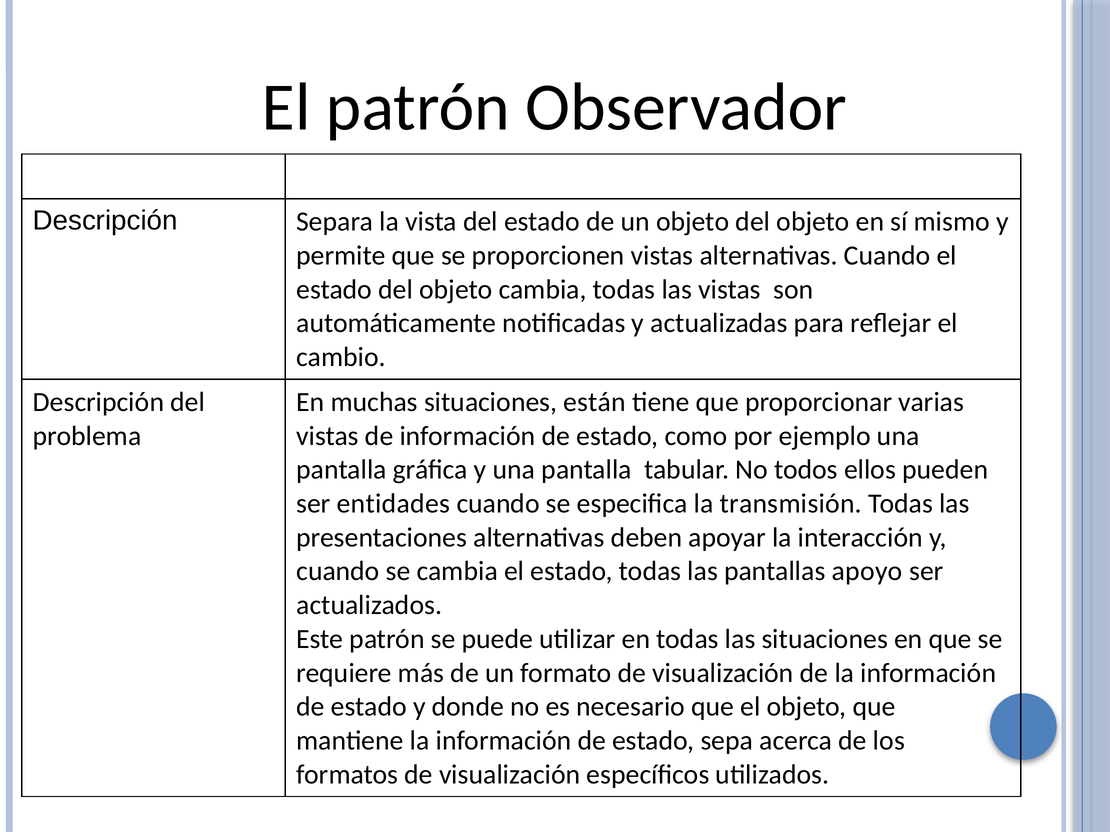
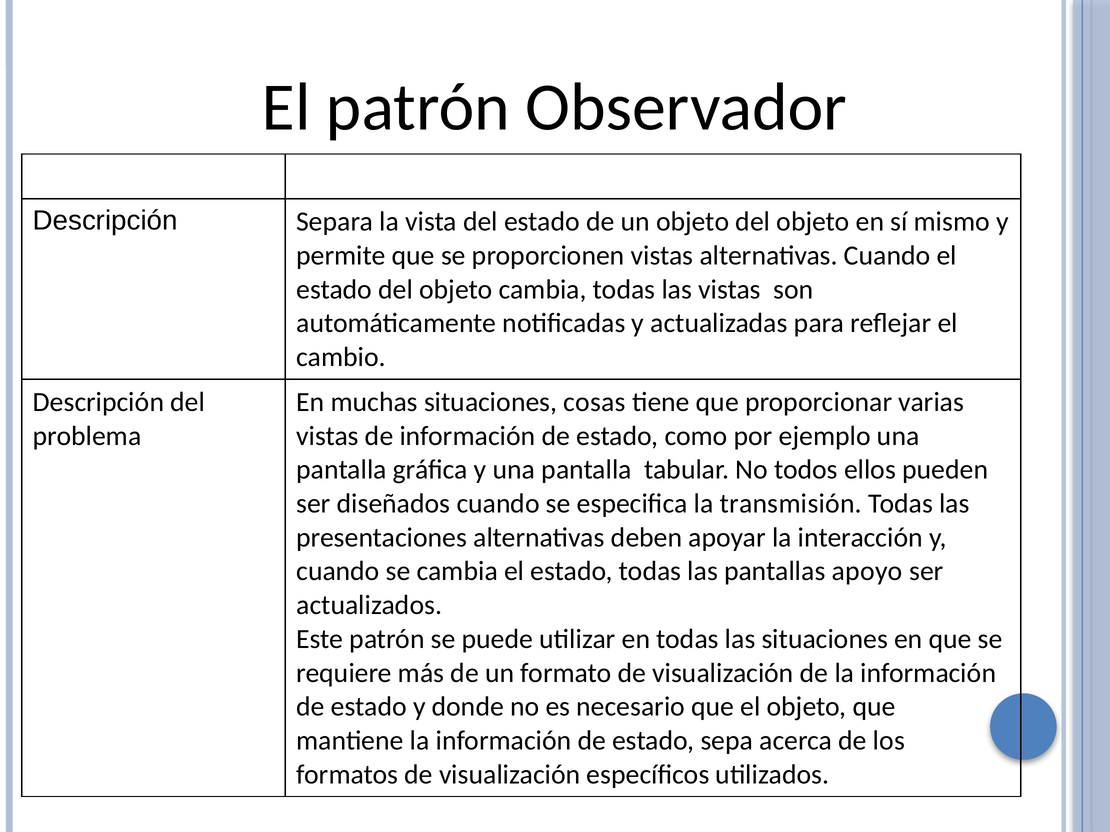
están: están -> cosas (594, 402)
entidades: entidades -> diseñados (394, 504)
